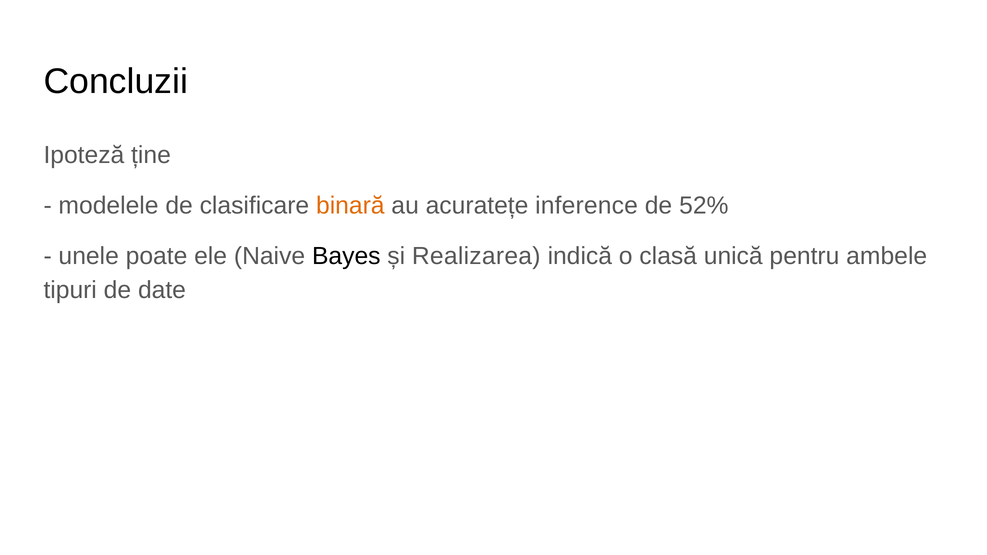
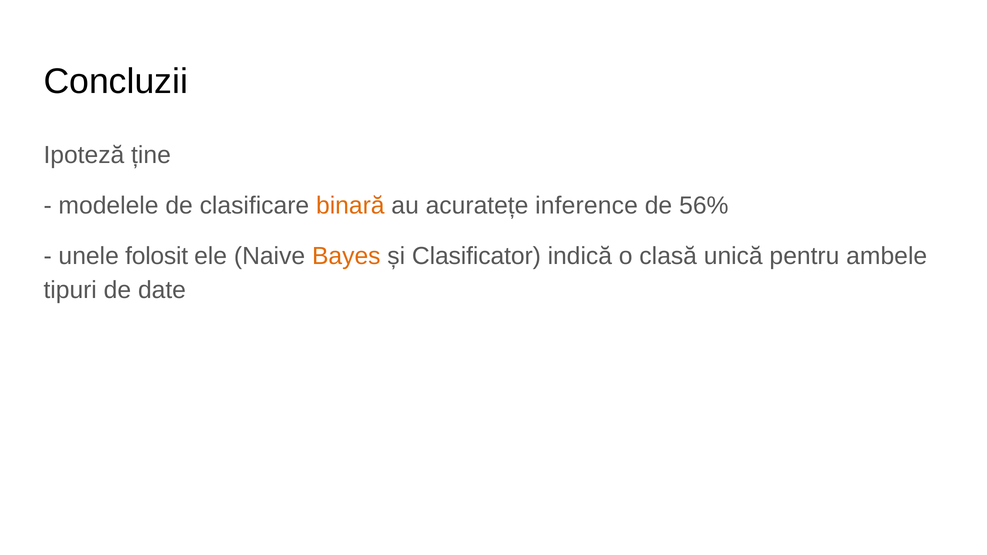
52%: 52% -> 56% (704, 206)
poate: poate -> folosit (157, 256)
Bayes colour: black -> orange (346, 256)
Realizarea: Realizarea -> Clasificator (476, 256)
